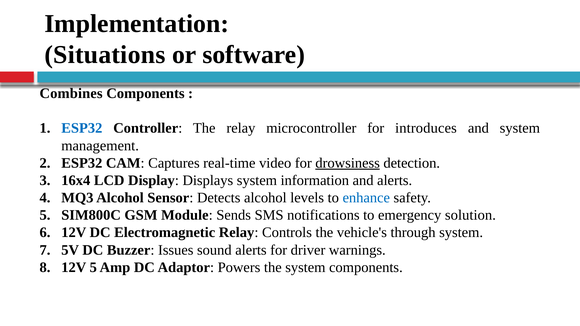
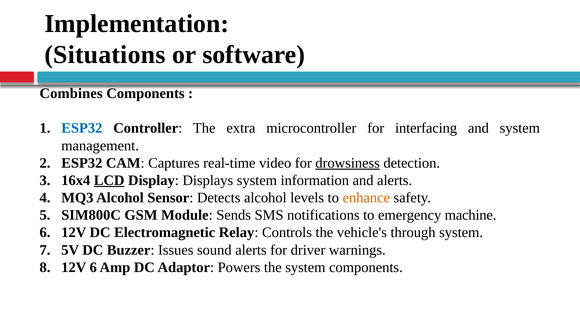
The relay: relay -> extra (241, 128)
introduces: introduces -> interfacing (426, 128)
LCD underline: none -> present (109, 180)
enhance colour: blue -> orange (366, 198)
solution: solution -> machine (471, 215)
12V 5: 5 -> 6 (93, 267)
